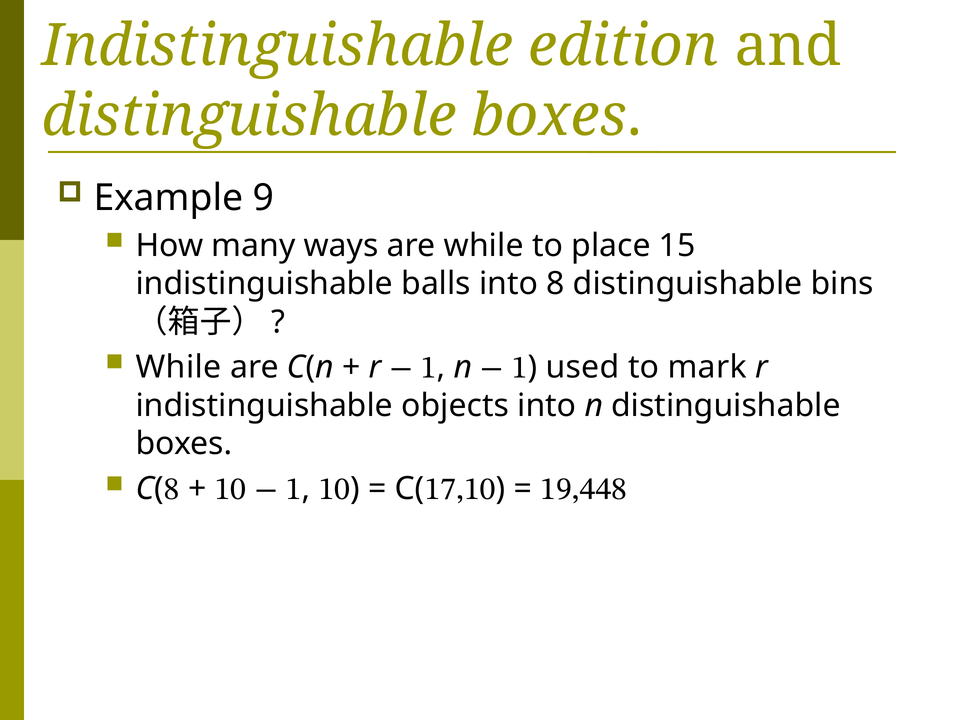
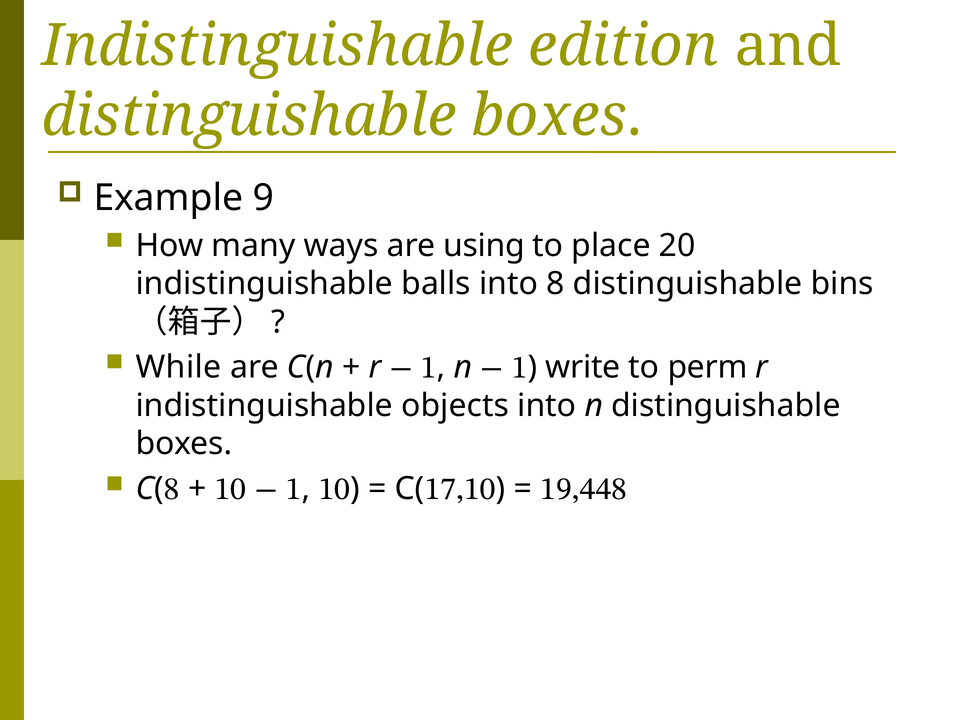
are while: while -> using (484, 245)
15: 15 -> 20 (677, 245)
used: used -> write (583, 367)
mark: mark -> perm (708, 367)
